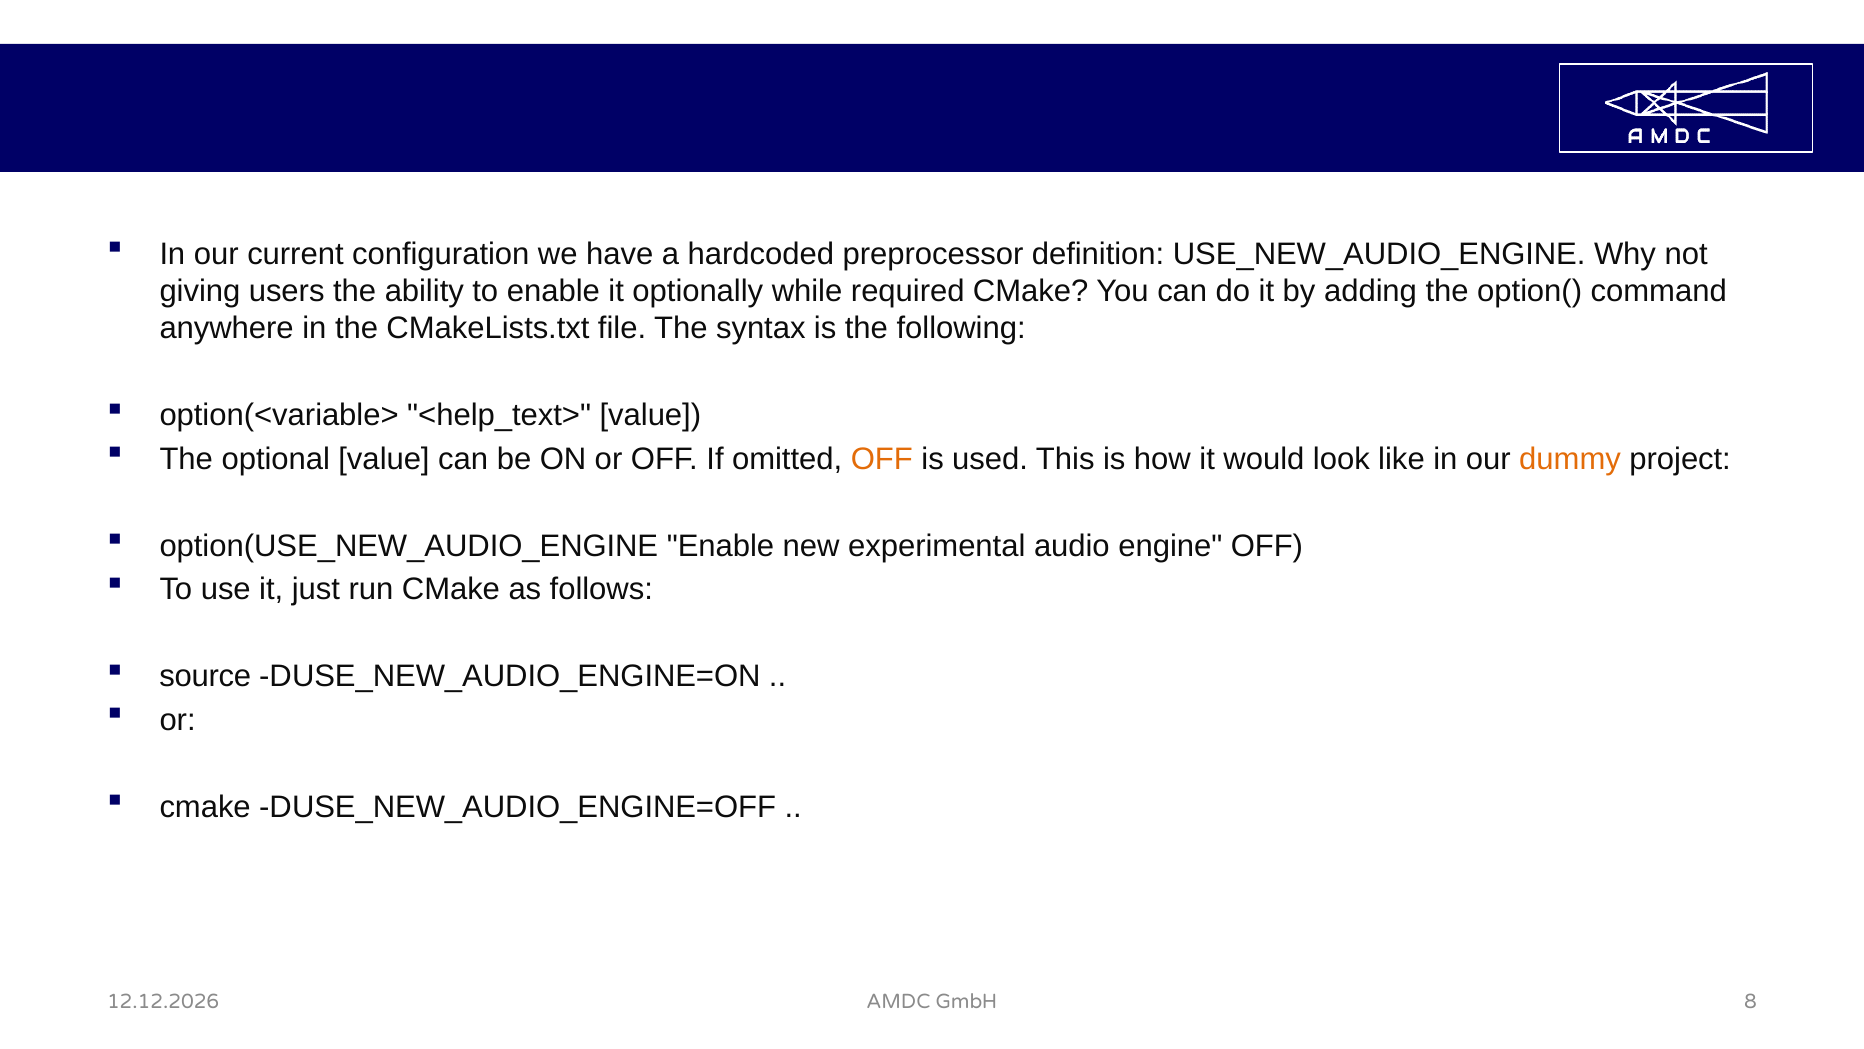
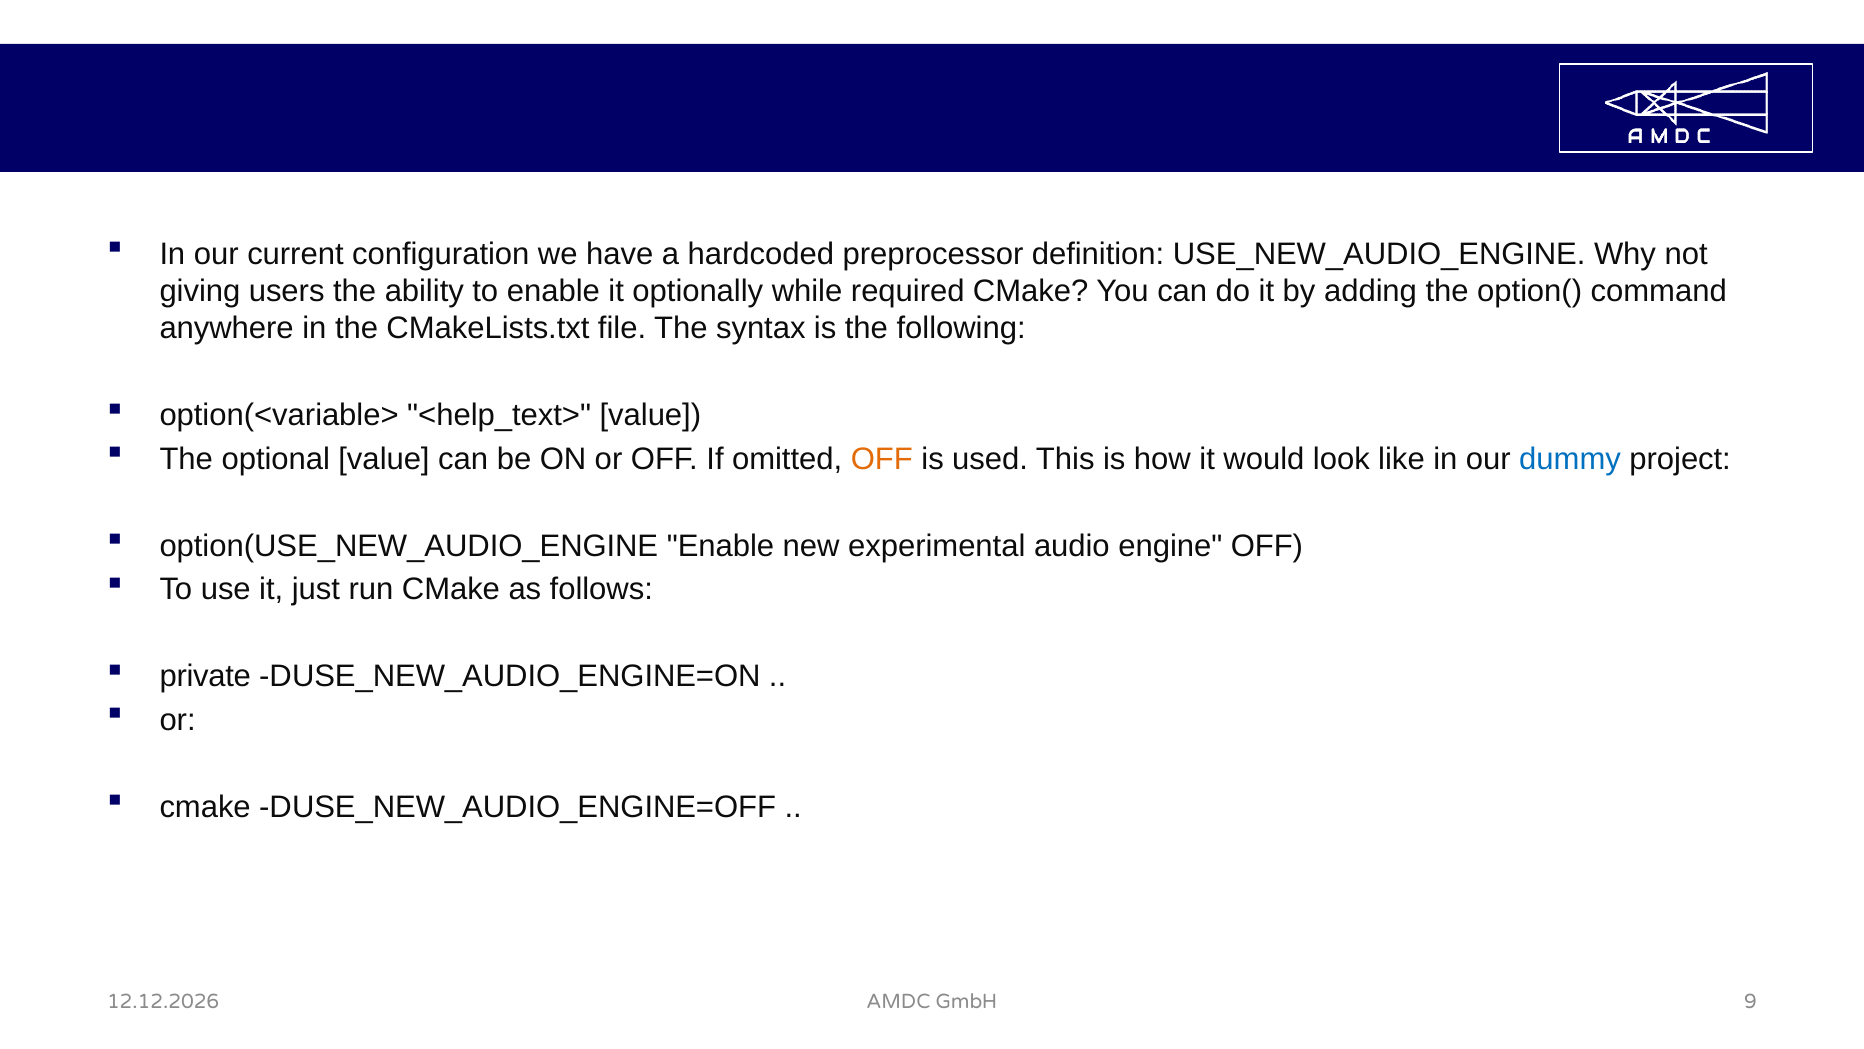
dummy colour: orange -> blue (1570, 459)
source: source -> private (205, 676)
8: 8 -> 9 (1751, 1001)
